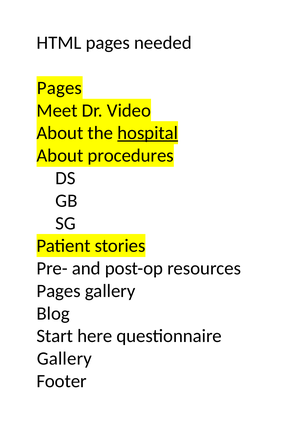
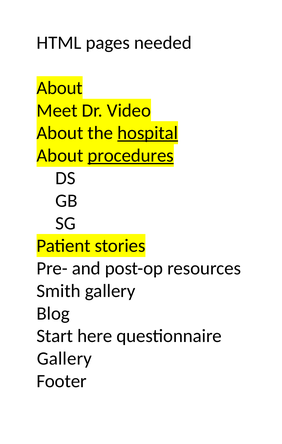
Pages: Pages -> About (60, 88)
procedures underline: none -> present (131, 156)
Pages: Pages -> Smith (59, 291)
